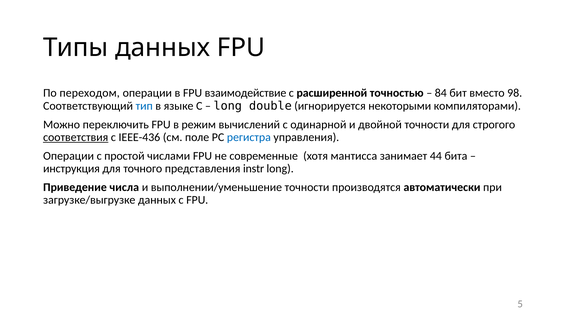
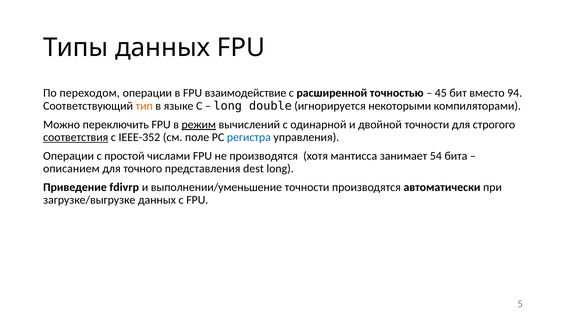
84: 84 -> 45 (441, 93)
98: 98 -> 94 (515, 93)
тип colour: blue -> orange (144, 106)
режим underline: none -> present (199, 125)
IEEE-436: IEEE-436 -> IEEE-352 (139, 137)
не современные: современные -> производятся (264, 156)
44: 44 -> 54 (436, 156)
инструкция: инструкция -> описанием (71, 169)
instr: instr -> dest (253, 169)
числа: числа -> fdivrp (124, 187)
